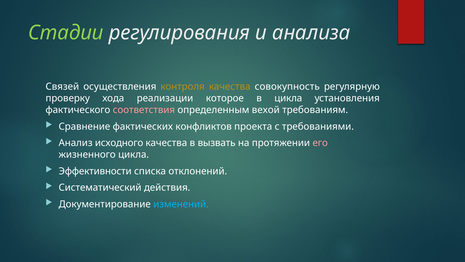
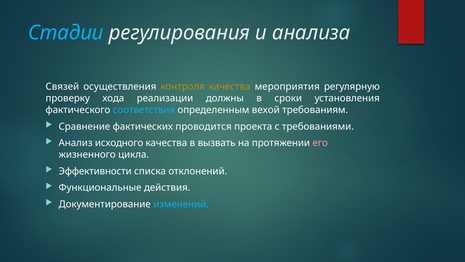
Стадии colour: light green -> light blue (66, 33)
совокупность: совокупность -> мероприятия (287, 87)
которое: которое -> должны (225, 98)
в цикла: цикла -> сроки (288, 98)
соответствия colour: pink -> light blue (144, 110)
конфликтов: конфликтов -> проводится (204, 126)
Систематический: Систематический -> Функциональные (100, 187)
